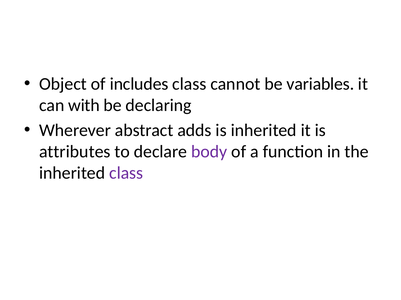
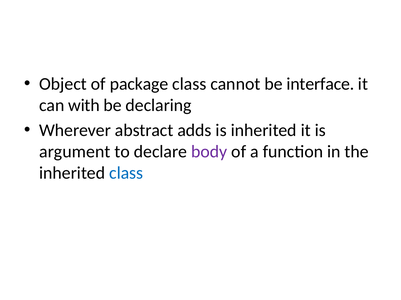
includes: includes -> package (139, 84)
variables: variables -> interface (320, 84)
attributes: attributes -> argument (75, 152)
class colour: purple -> blue (126, 173)
